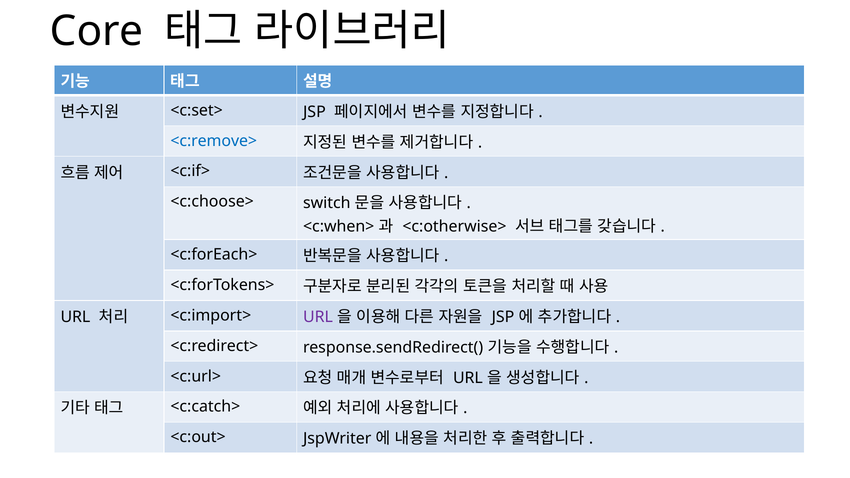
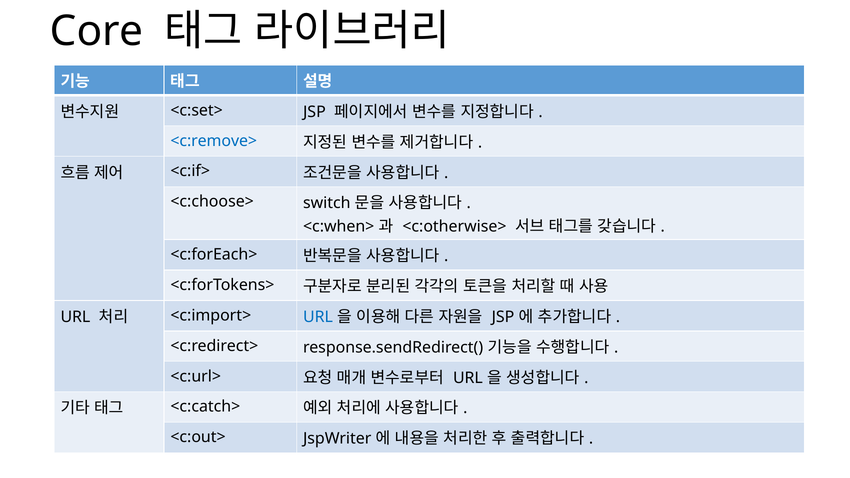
URL colour: purple -> blue (318, 317)
